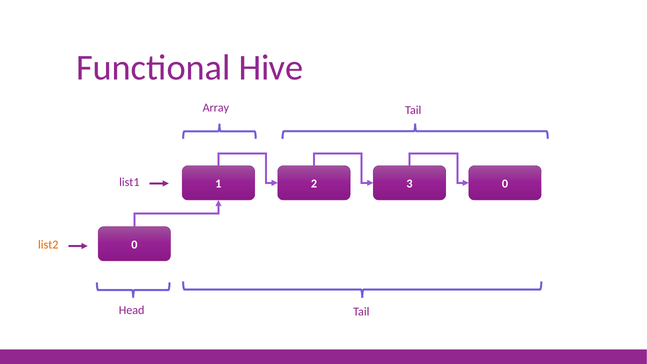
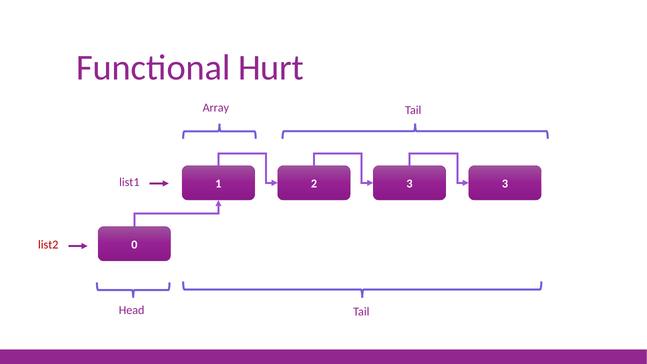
Hive: Hive -> Hurt (271, 68)
0: 0 -> 3 (505, 184)
list2 colour: orange -> red (48, 245)
